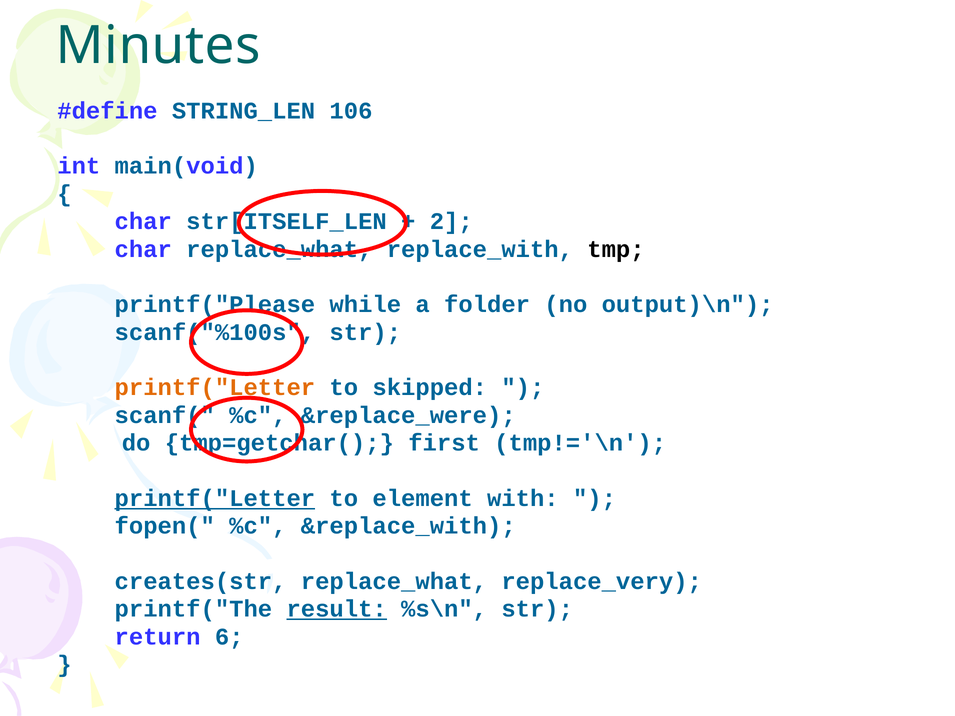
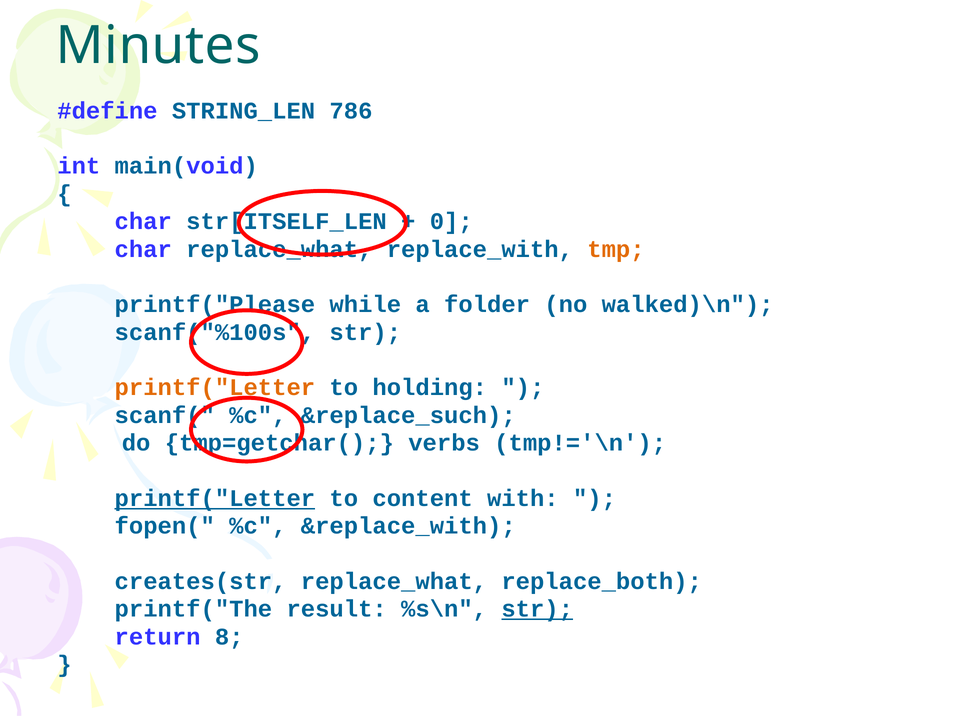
106: 106 -> 786 (351, 111)
2: 2 -> 0 (451, 222)
tmp colour: black -> orange (616, 249)
output)\n: output)\n -> walked)\n (688, 305)
skipped: skipped -> holding (430, 388)
&replace_were: &replace_were -> &replace_such (408, 415)
first: first -> verbs (444, 443)
element: element -> content (423, 499)
replace_very: replace_very -> replace_both (602, 582)
result underline: present -> none (337, 609)
str underline: none -> present (537, 609)
6: 6 -> 8 (229, 637)
